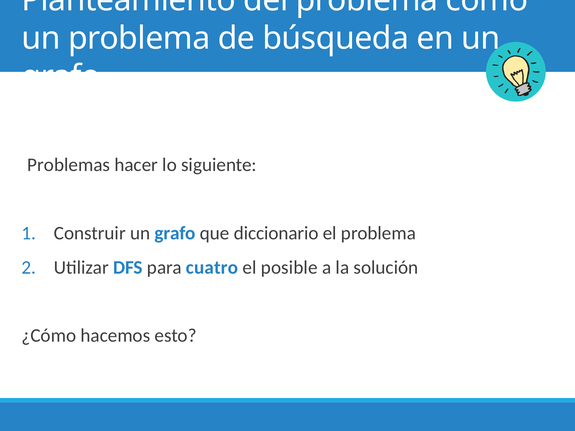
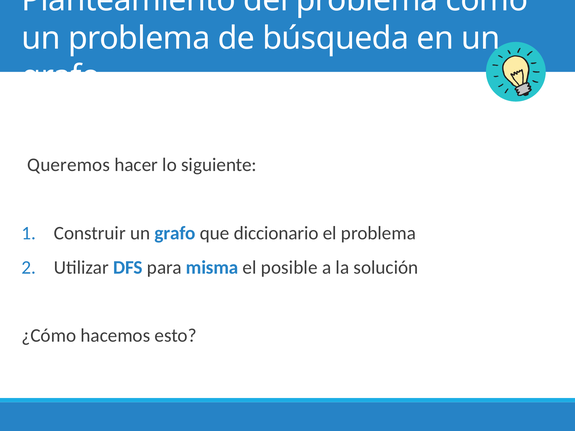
Problemas: Problemas -> Queremos (69, 165)
cuatro: cuatro -> misma (212, 267)
